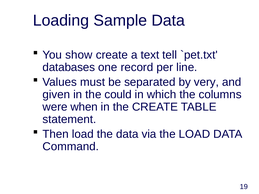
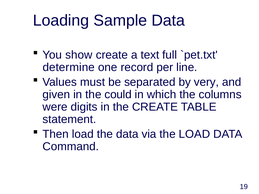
tell: tell -> full (170, 55)
databases: databases -> determine (69, 67)
when: when -> digits (84, 107)
